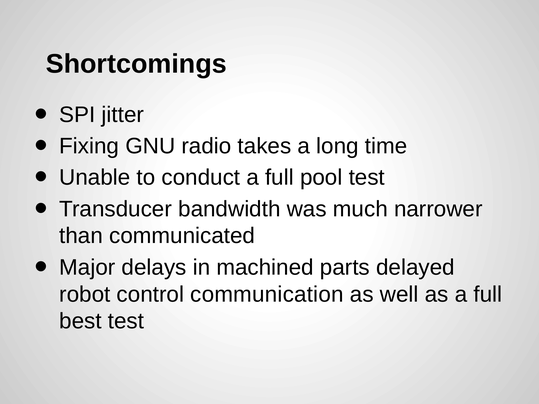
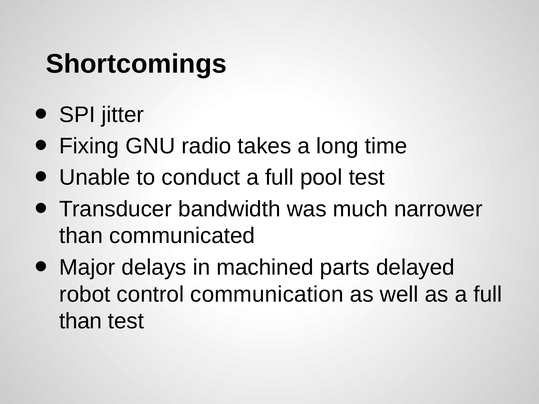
best: best -> than (81, 321)
